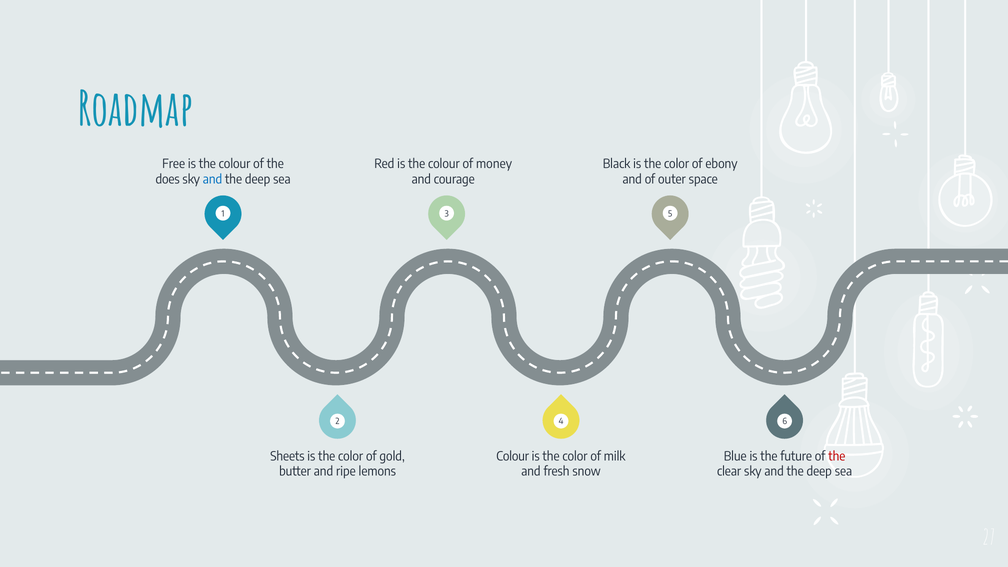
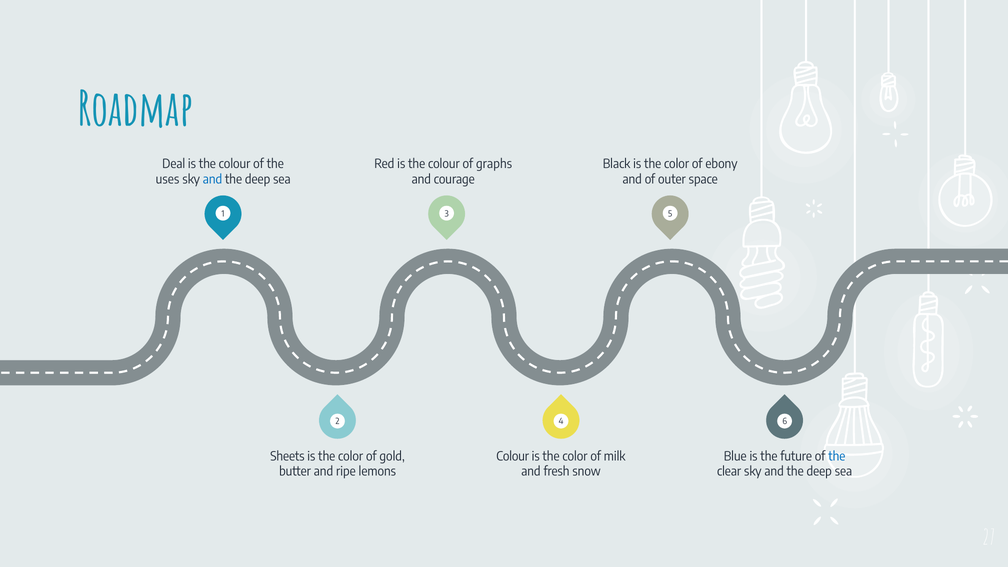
Free: Free -> Deal (174, 164)
money: money -> graphs (494, 164)
does: does -> uses (168, 179)
the colour: red -> blue (837, 456)
